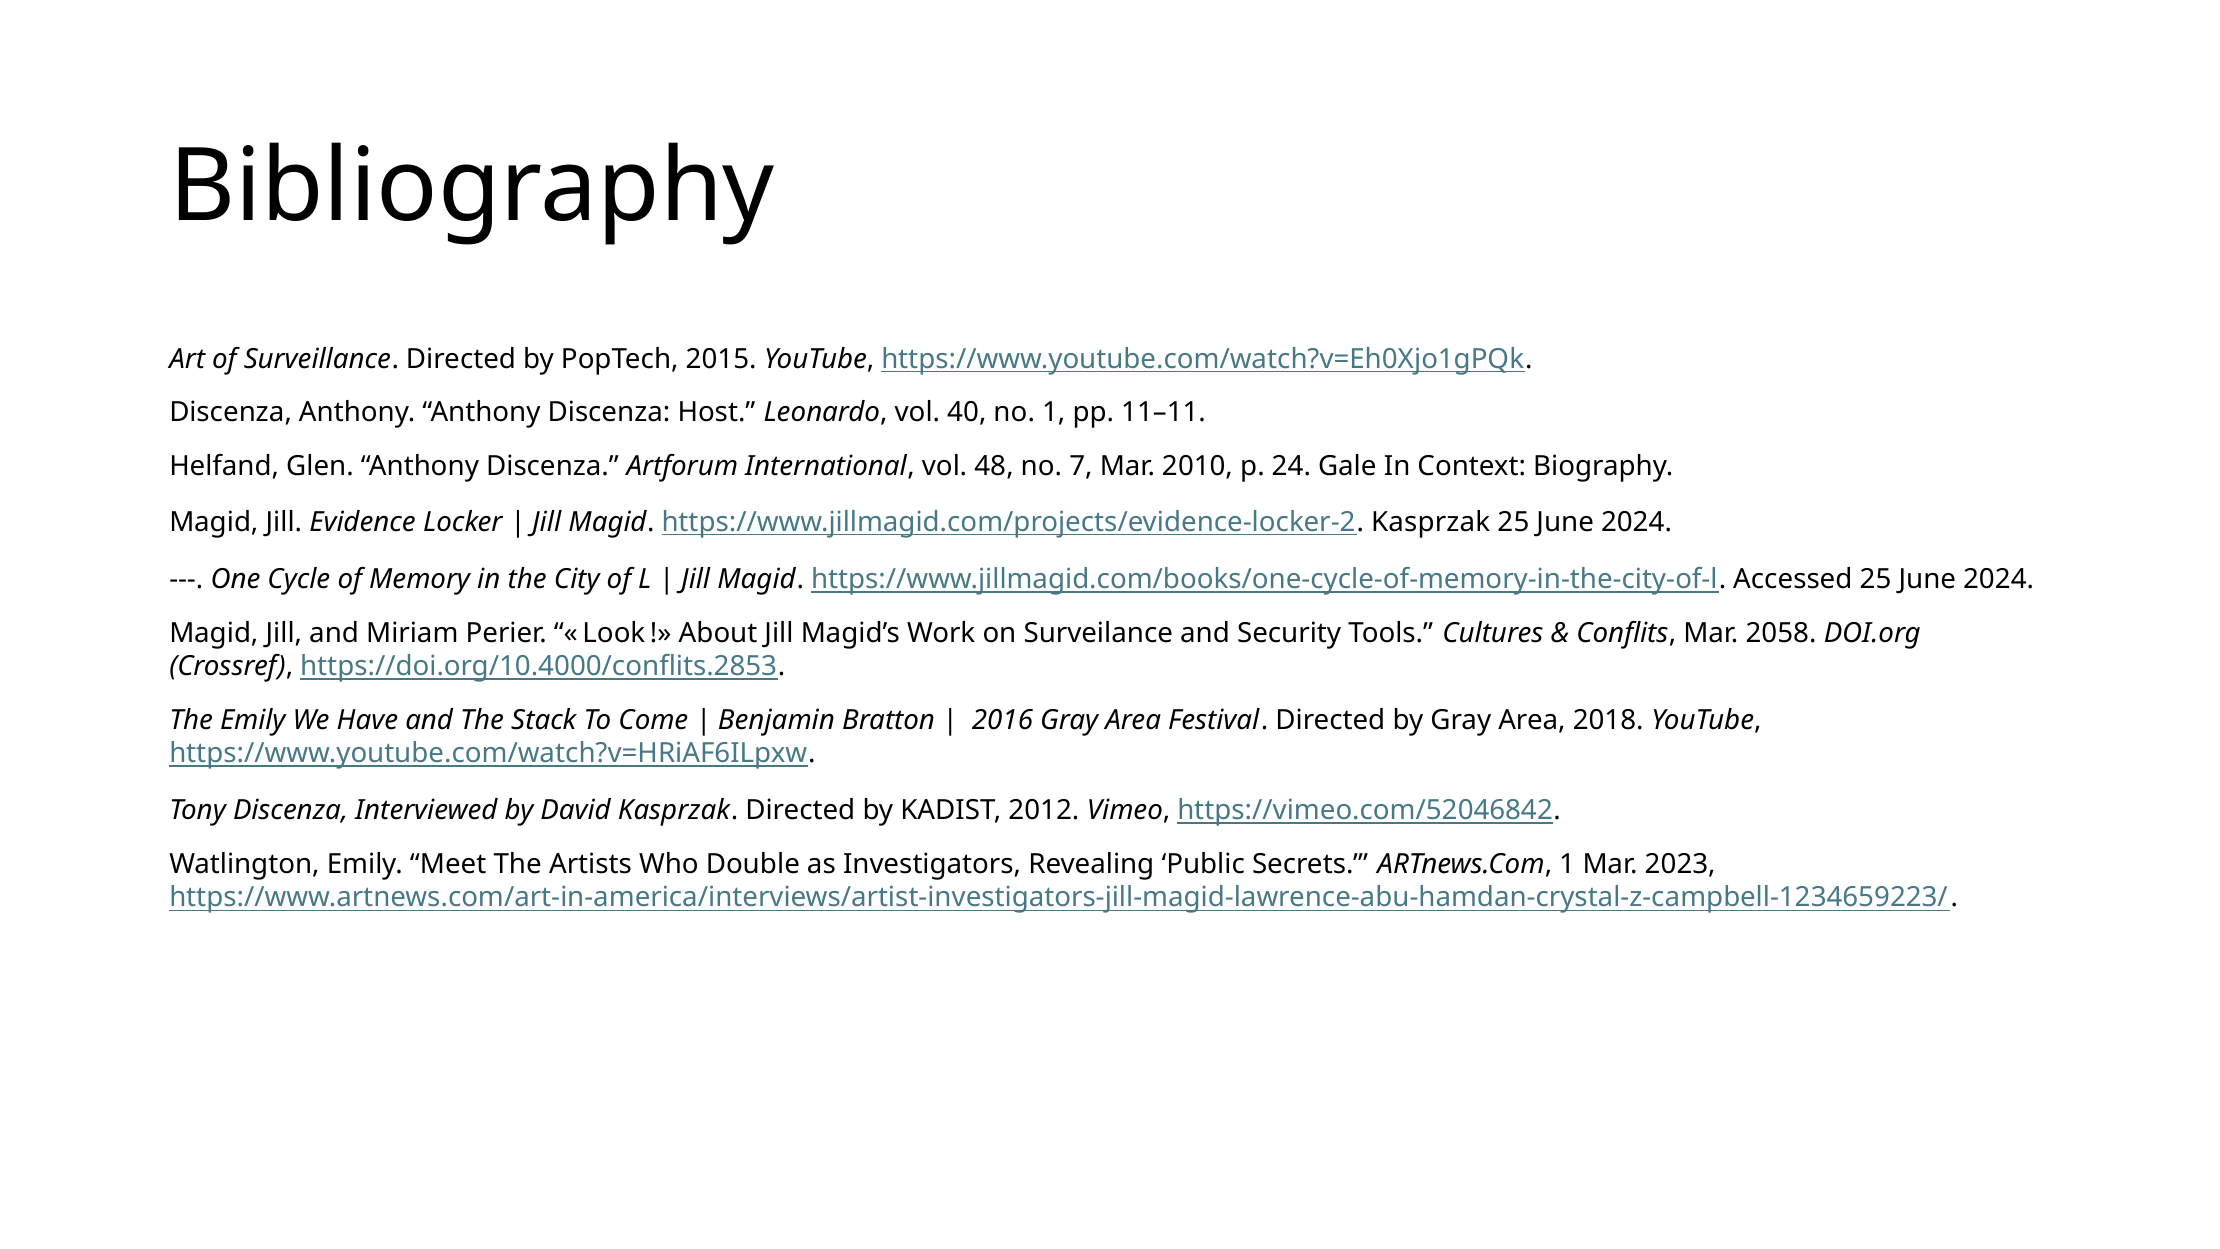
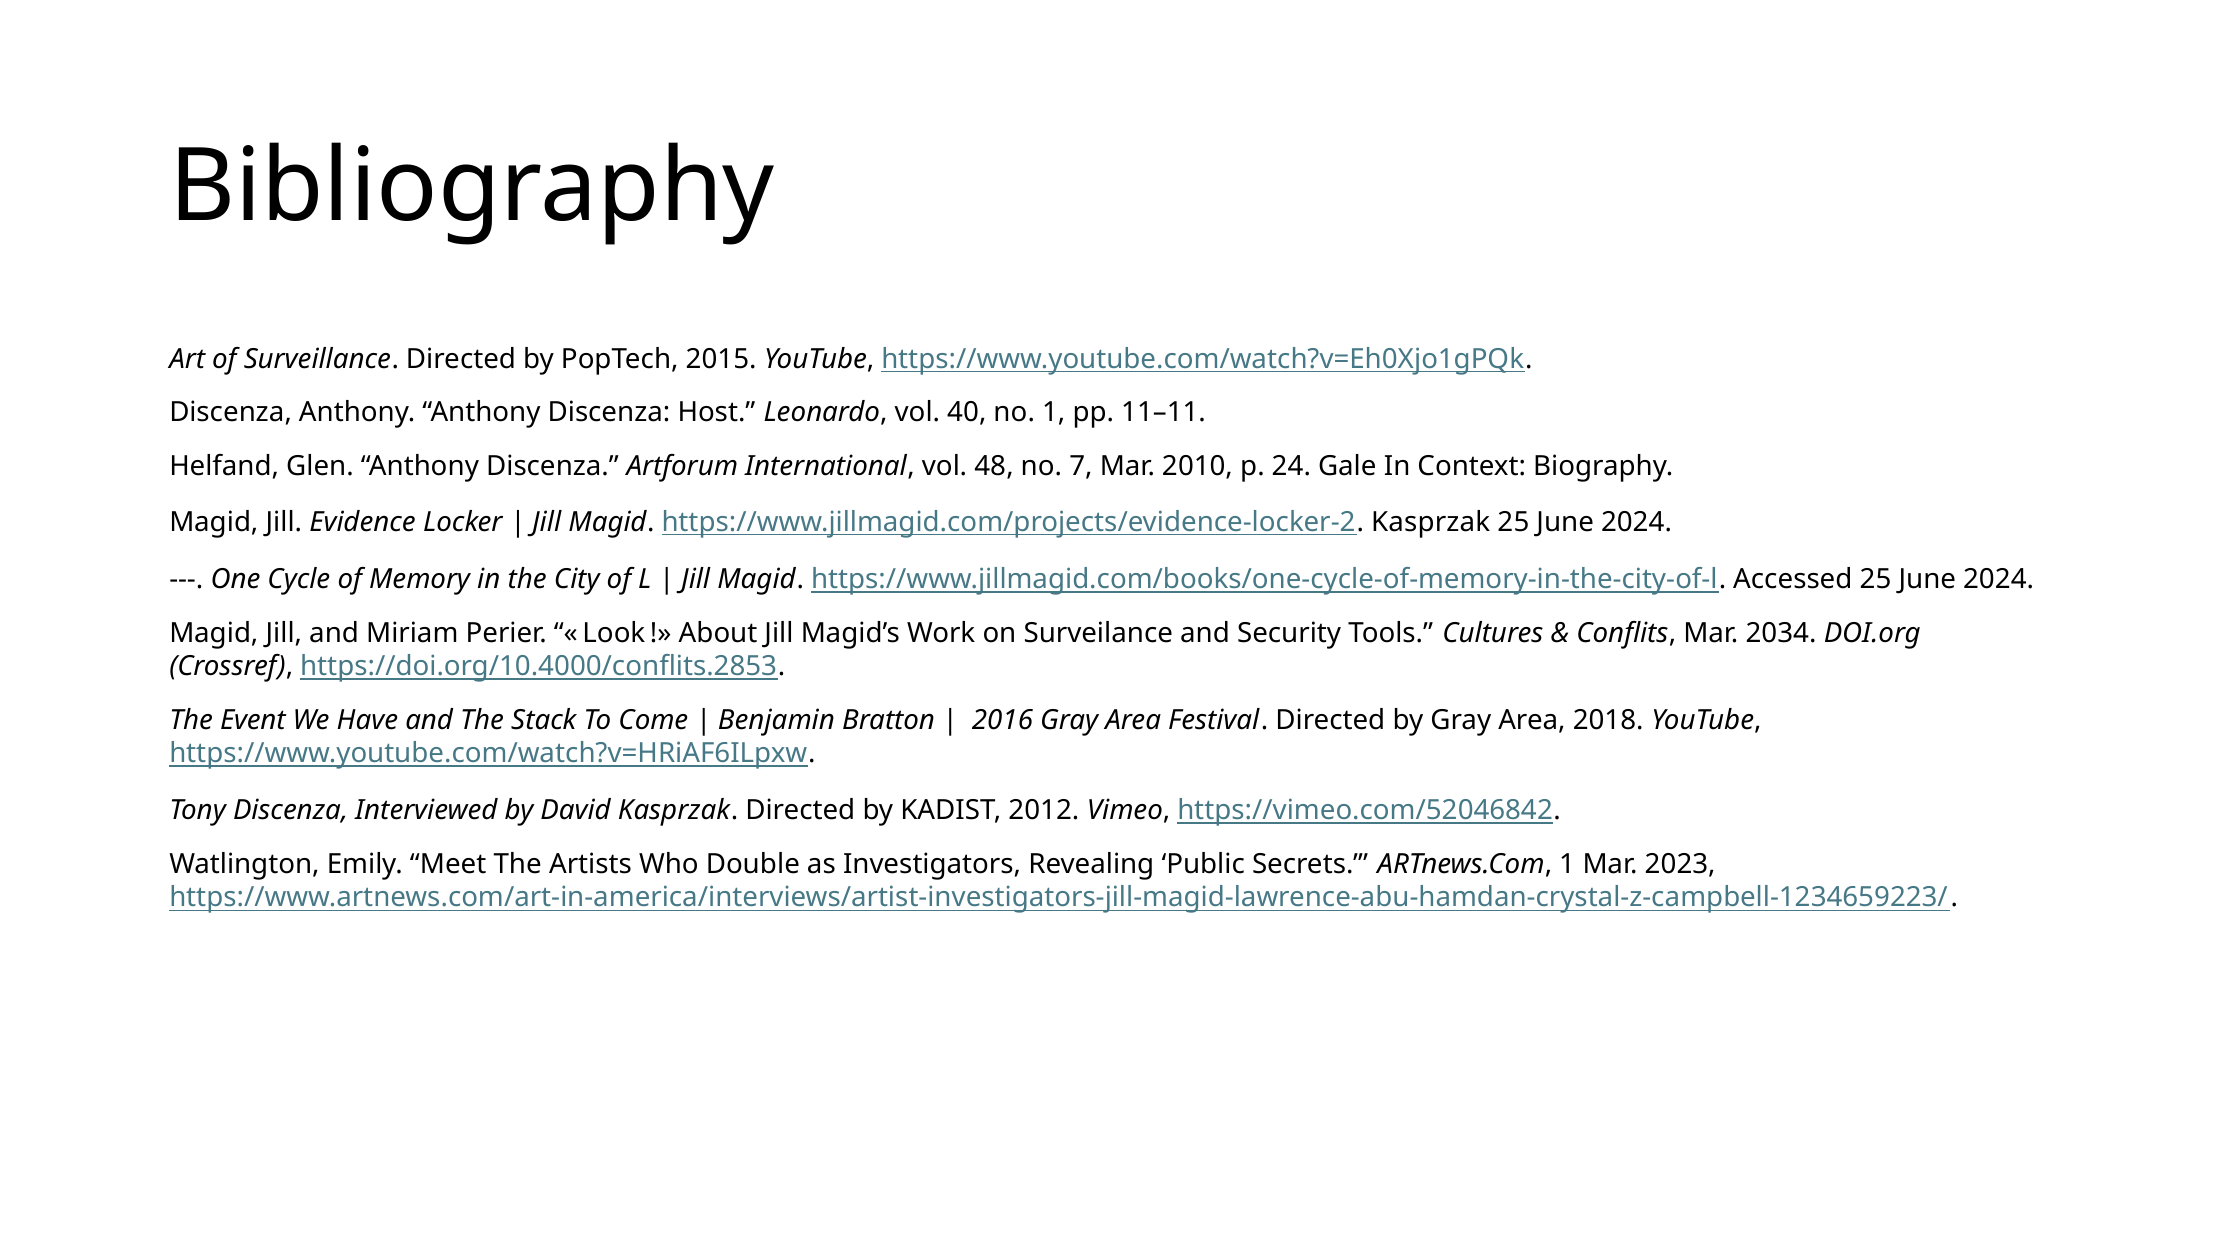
2058: 2058 -> 2034 (1781, 633)
The Emily: Emily -> Event (253, 720)
